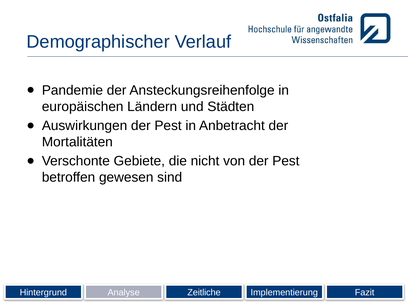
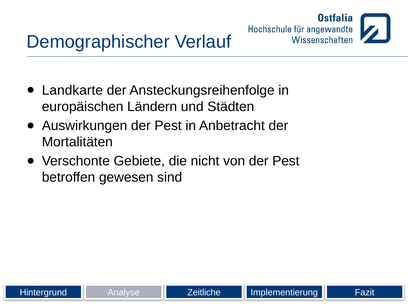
Pandemie: Pandemie -> Landkarte (72, 90)
